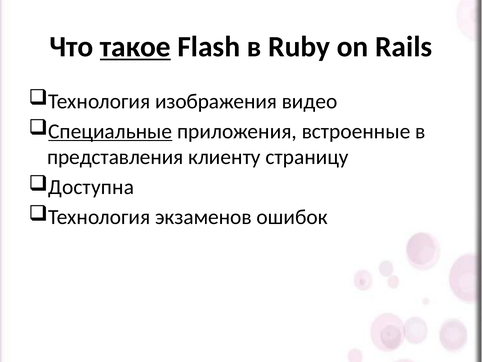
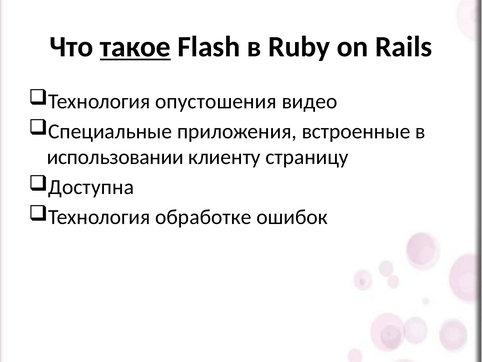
изображения: изображения -> опустошения (216, 101)
Специальные underline: present -> none (110, 131)
представления: представления -> использовании (115, 157)
экзаменов: экзаменов -> обработке (203, 217)
